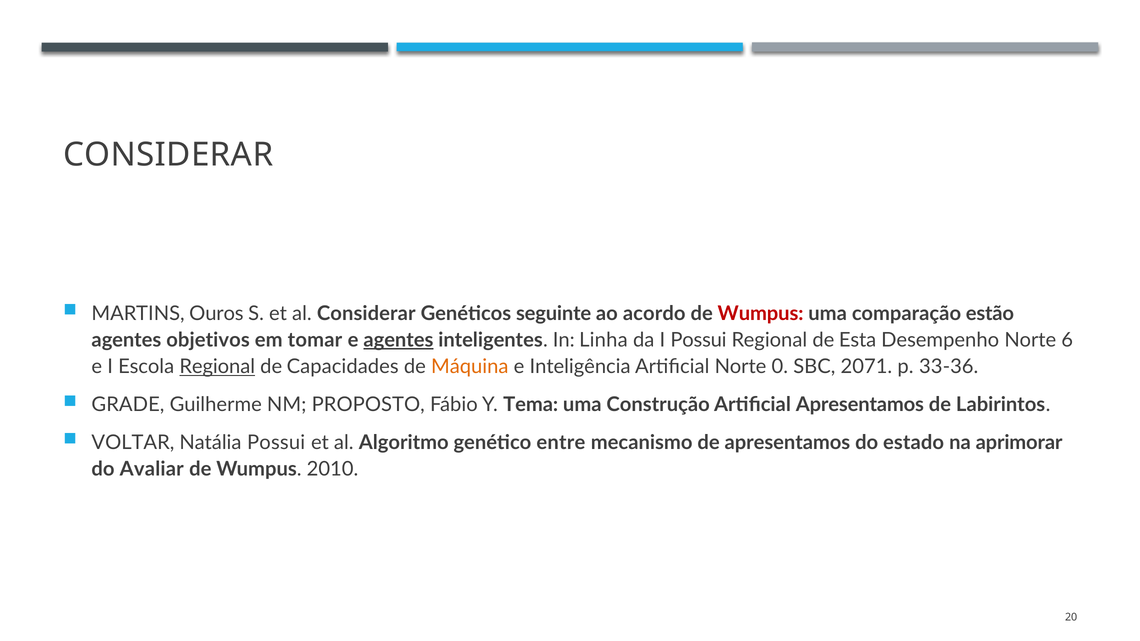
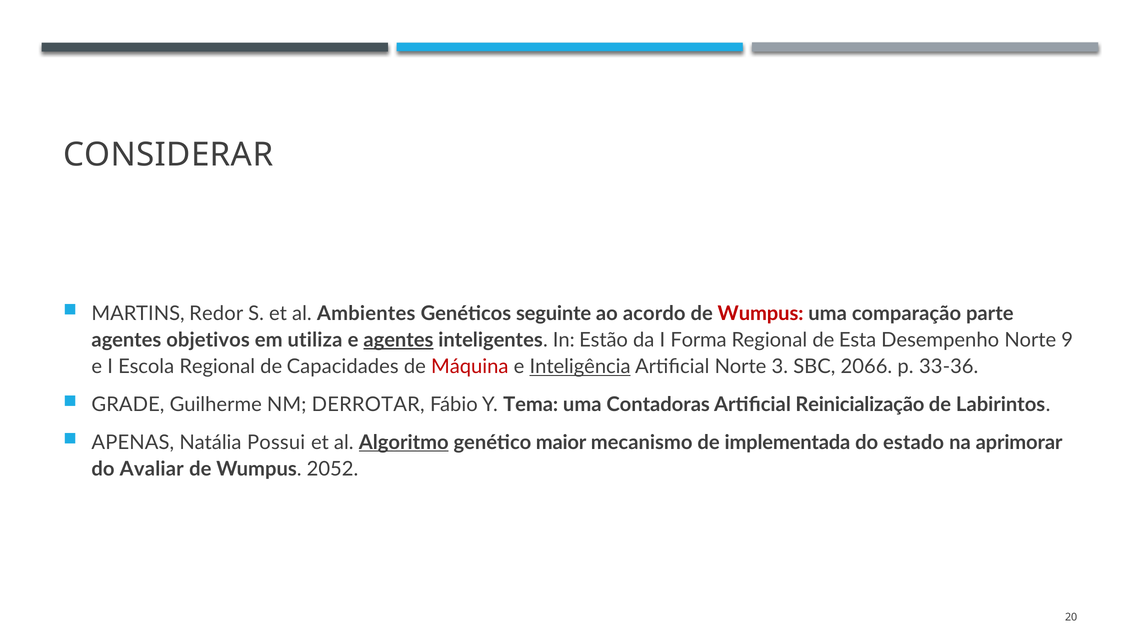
Ouros: Ouros -> Redor (216, 314)
al Considerar: Considerar -> Ambientes (366, 314)
estão: estão -> parte (990, 314)
tomar: tomar -> utiliza (315, 340)
Linha: Linha -> Estão (604, 340)
I Possui: Possui -> Forma (699, 340)
6: 6 -> 9 (1067, 340)
Regional underline: present -> none (217, 367)
Máquina colour: orange -> red (470, 367)
Inteligência underline: none -> present (580, 367)
0: 0 -> 3 (780, 367)
2071: 2071 -> 2066 (866, 367)
PROPOSTO: PROPOSTO -> DERROTAR (368, 405)
Construção: Construção -> Contadoras (658, 405)
Artificial Apresentamos: Apresentamos -> Reinicialização (860, 405)
VOLTAR: VOLTAR -> APENAS (133, 443)
Algoritmo underline: none -> present (404, 443)
entre: entre -> maior (561, 443)
de apresentamos: apresentamos -> implementada (787, 443)
2010: 2010 -> 2052 (333, 469)
